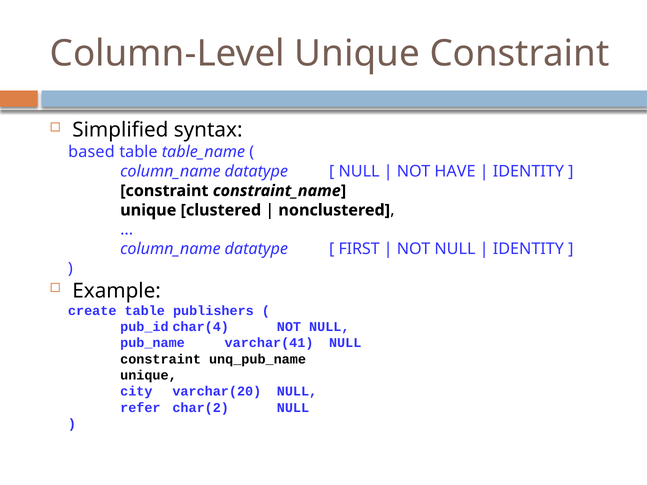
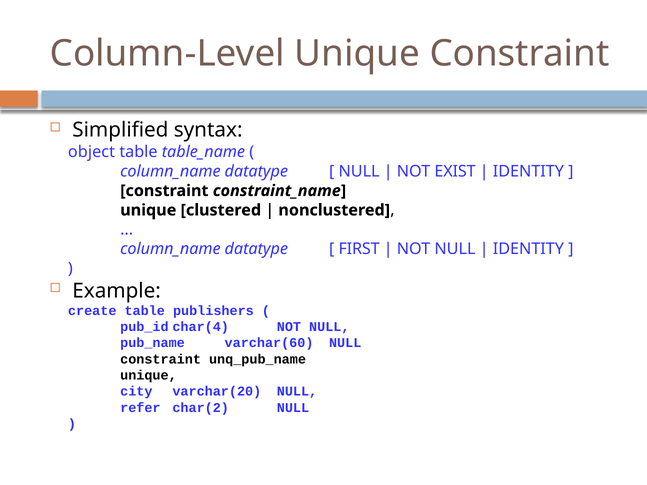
based: based -> object (92, 152)
HAVE: HAVE -> EXIST (455, 171)
varchar(41: varchar(41 -> varchar(60 (269, 343)
